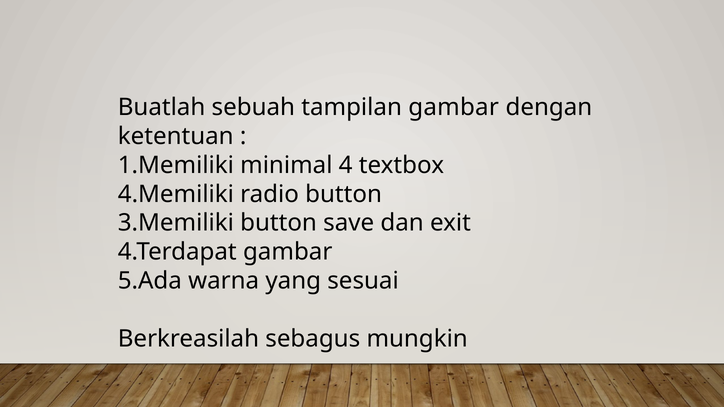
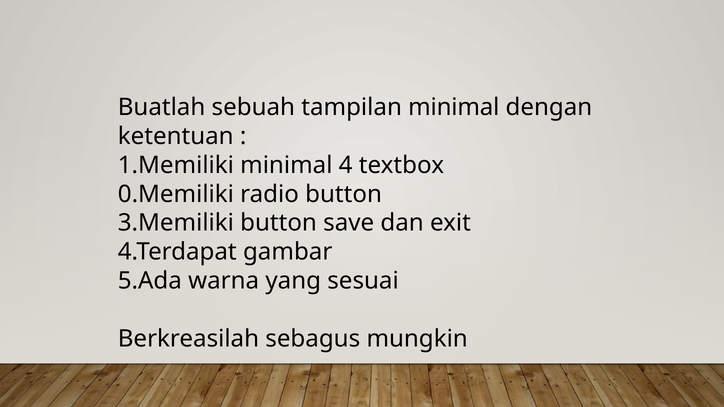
tampilan gambar: gambar -> minimal (454, 107)
4.Memiliki: 4.Memiliki -> 0.Memiliki (176, 194)
